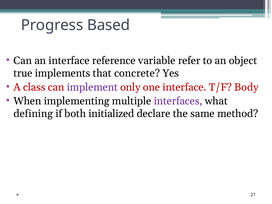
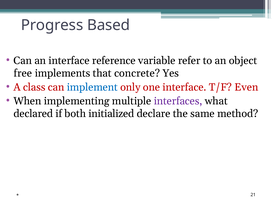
true: true -> free (23, 73)
implement colour: purple -> blue (92, 87)
Body: Body -> Even (246, 87)
defining: defining -> declared (33, 114)
